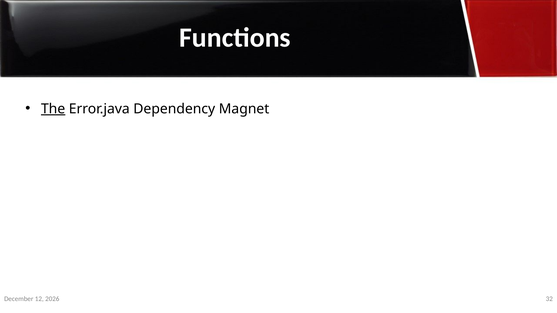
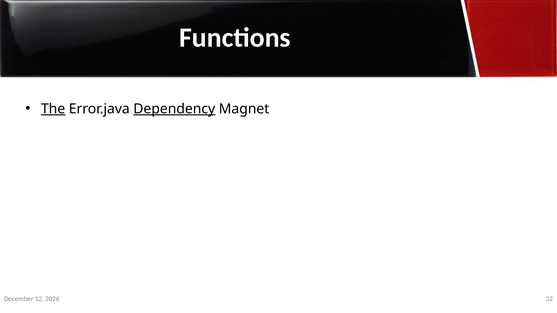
Dependency underline: none -> present (174, 109)
